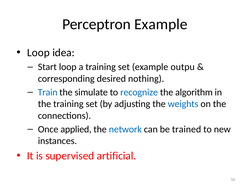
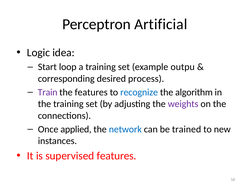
Perceptron Example: Example -> Artificial (161, 24)
Loop: Loop -> Logic (38, 52)
nothing: nothing -> process (146, 78)
Train colour: blue -> purple (48, 92)
the simulate: simulate -> features (91, 92)
weights colour: blue -> purple (183, 104)
supervised artificial: artificial -> features (117, 155)
